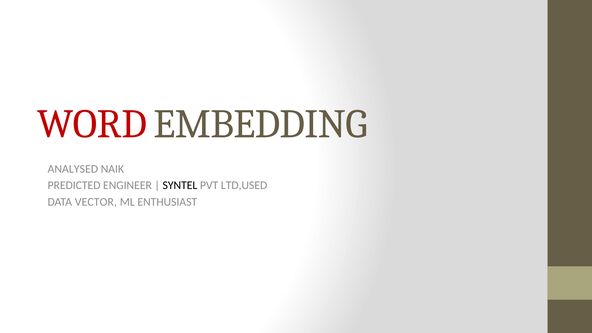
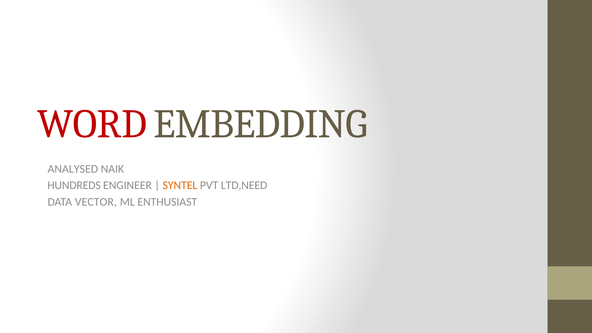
PREDICTED: PREDICTED -> HUNDREDS (74, 185)
SYNTEL colour: black -> orange (180, 185)
LTD,USED: LTD,USED -> LTD,NEED (244, 185)
